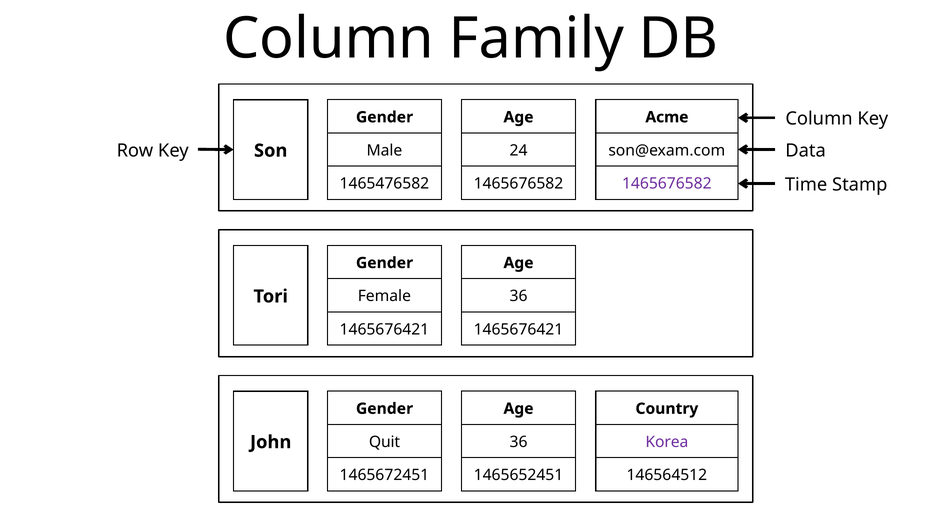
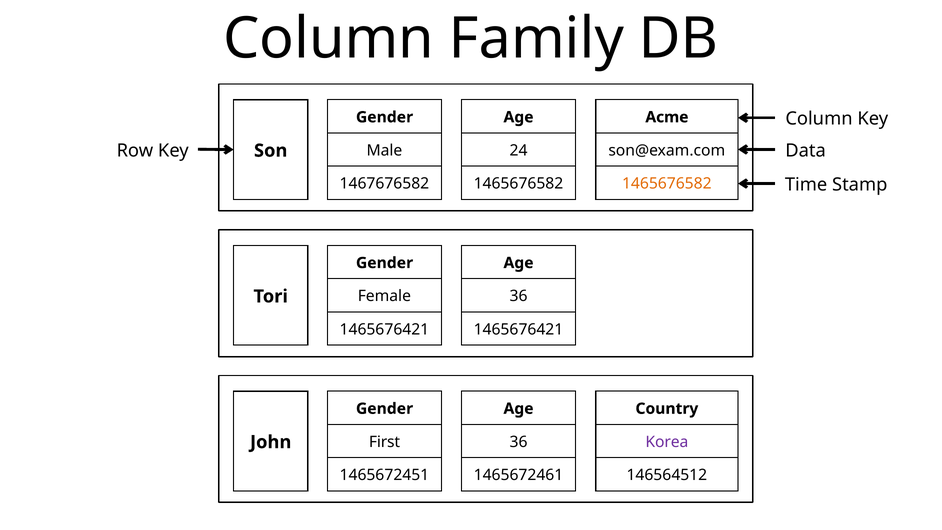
1465476582: 1465476582 -> 1467676582 (384, 184)
1465676582 colour: purple -> orange (667, 184)
Quit: Quit -> First (385, 442)
1465652451: 1465652451 -> 1465672461 (518, 475)
